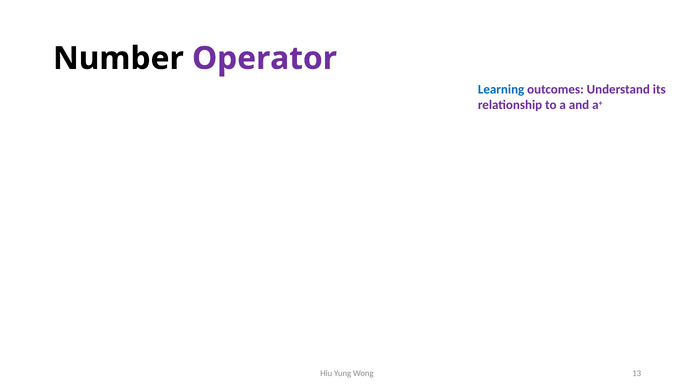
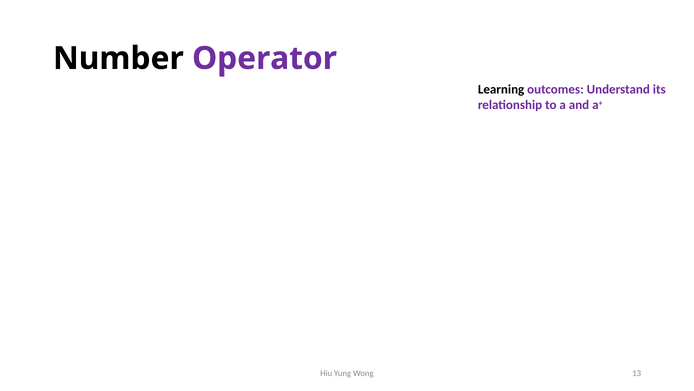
Learning colour: blue -> black (501, 89)
